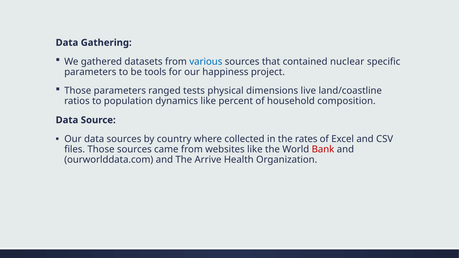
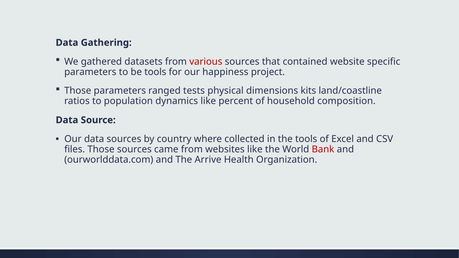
various colour: blue -> red (206, 62)
nuclear: nuclear -> website (347, 62)
live: live -> kits (308, 91)
the rates: rates -> tools (306, 139)
